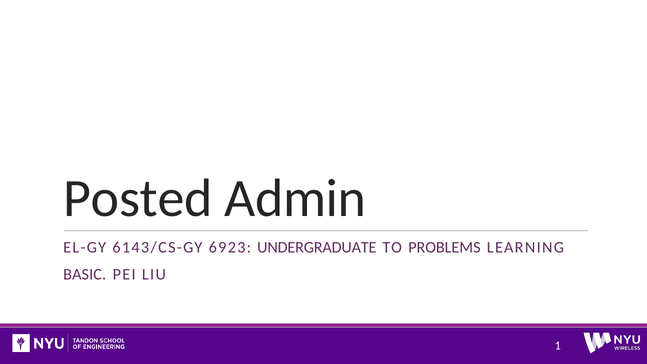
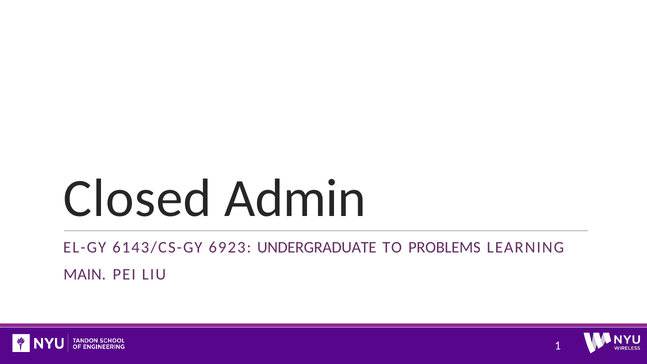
Posted: Posted -> Closed (138, 198)
BASIC: BASIC -> MAIN (85, 274)
